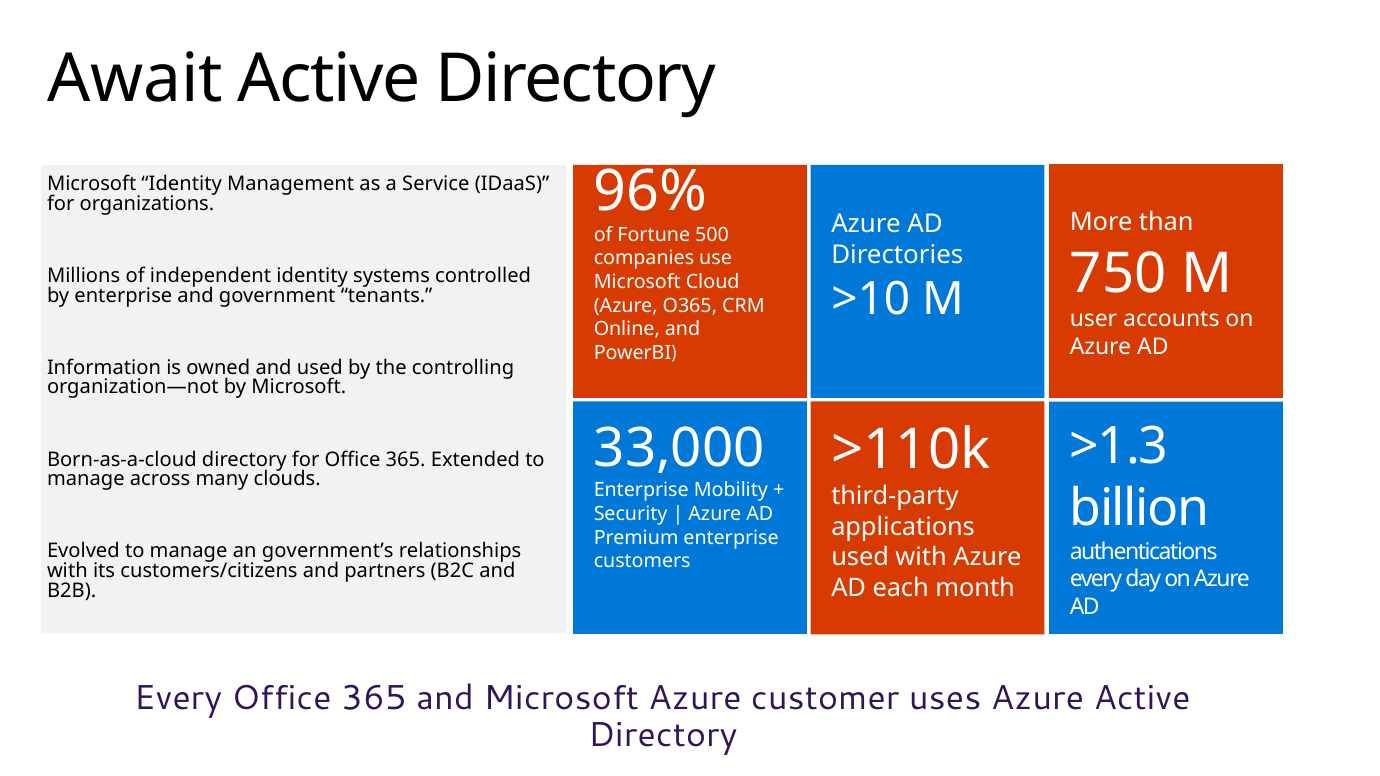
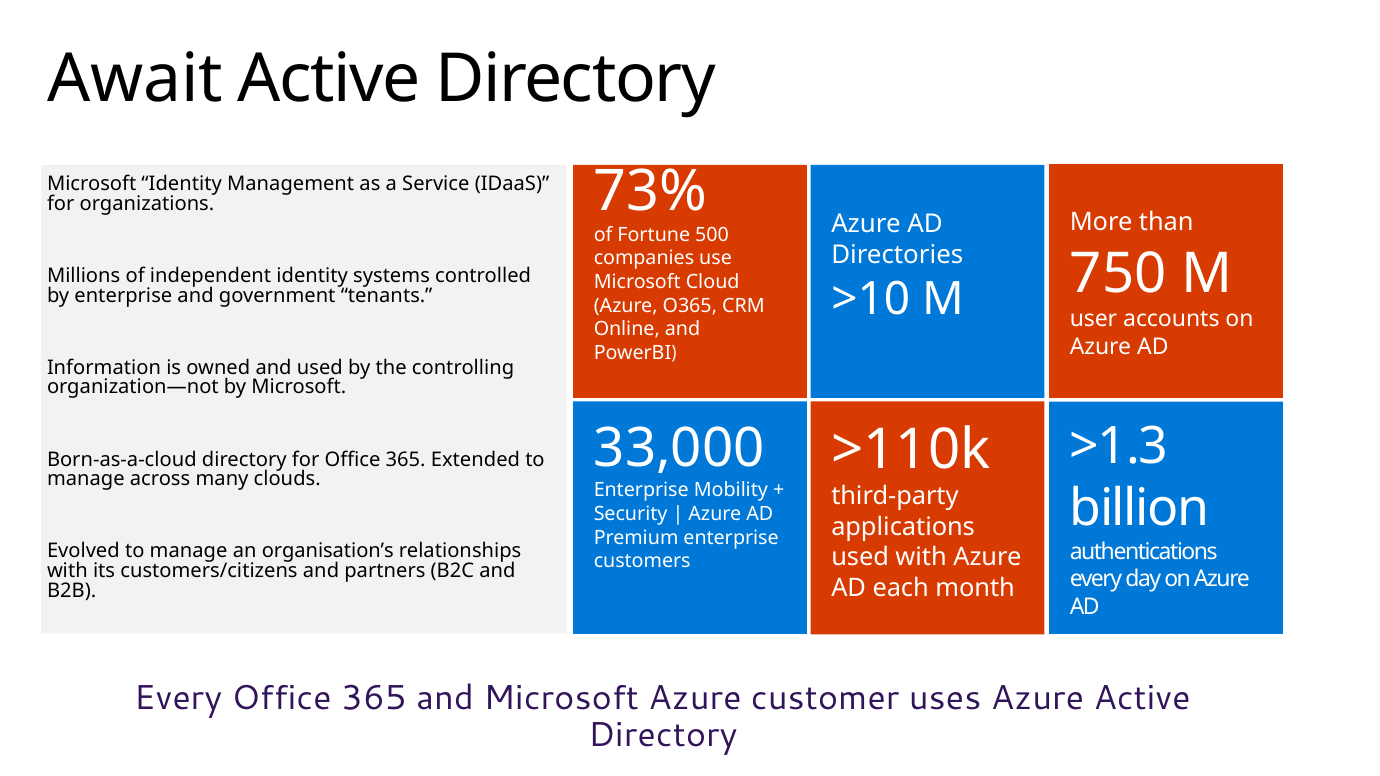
96%: 96% -> 73% (651, 191)
government’s: government’s -> organisation’s (328, 551)
